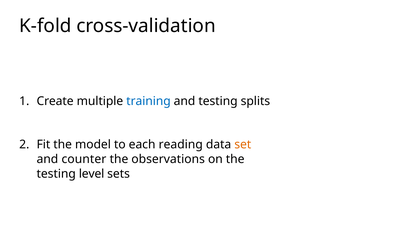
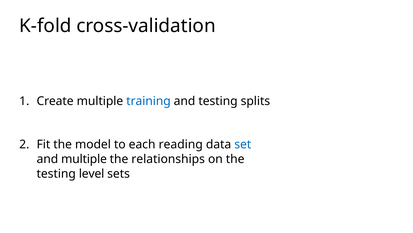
set colour: orange -> blue (243, 144)
and counter: counter -> multiple (84, 159)
observations: observations -> relationships (168, 159)
